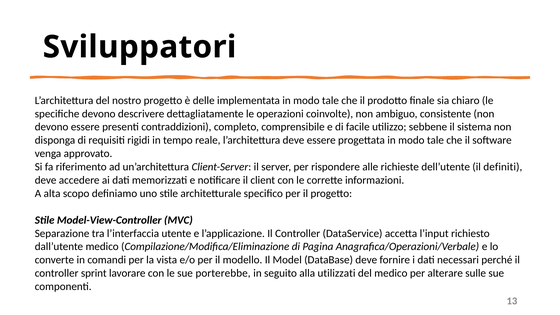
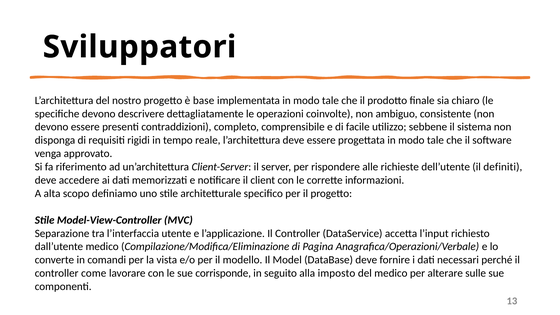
delle: delle -> base (204, 100)
sprint: sprint -> come (94, 273)
porterebbe: porterebbe -> corrisponde (223, 273)
utilizzati: utilizzati -> imposto (336, 273)
